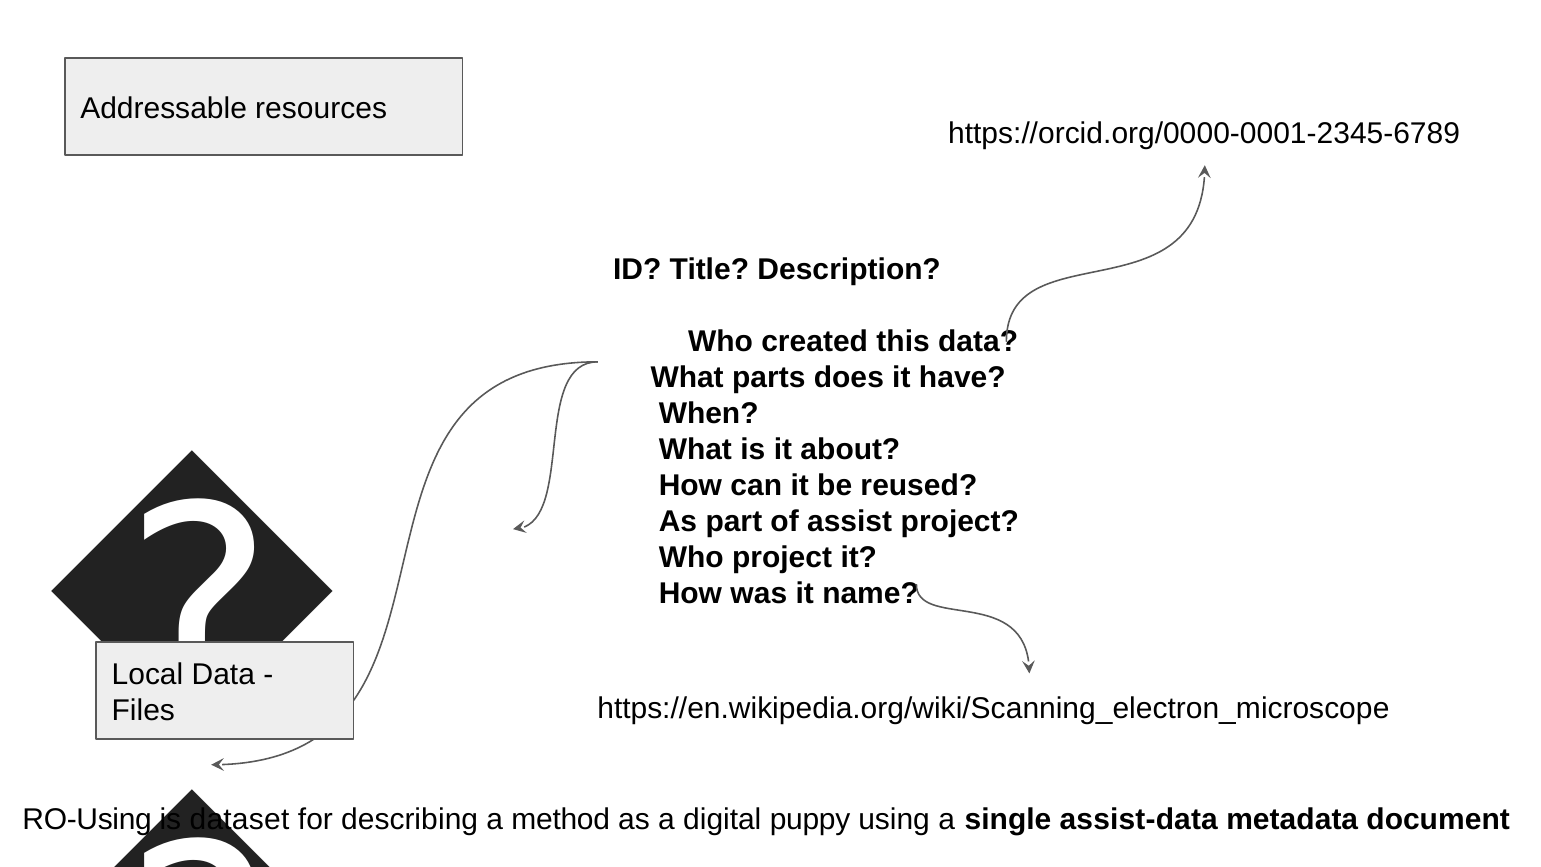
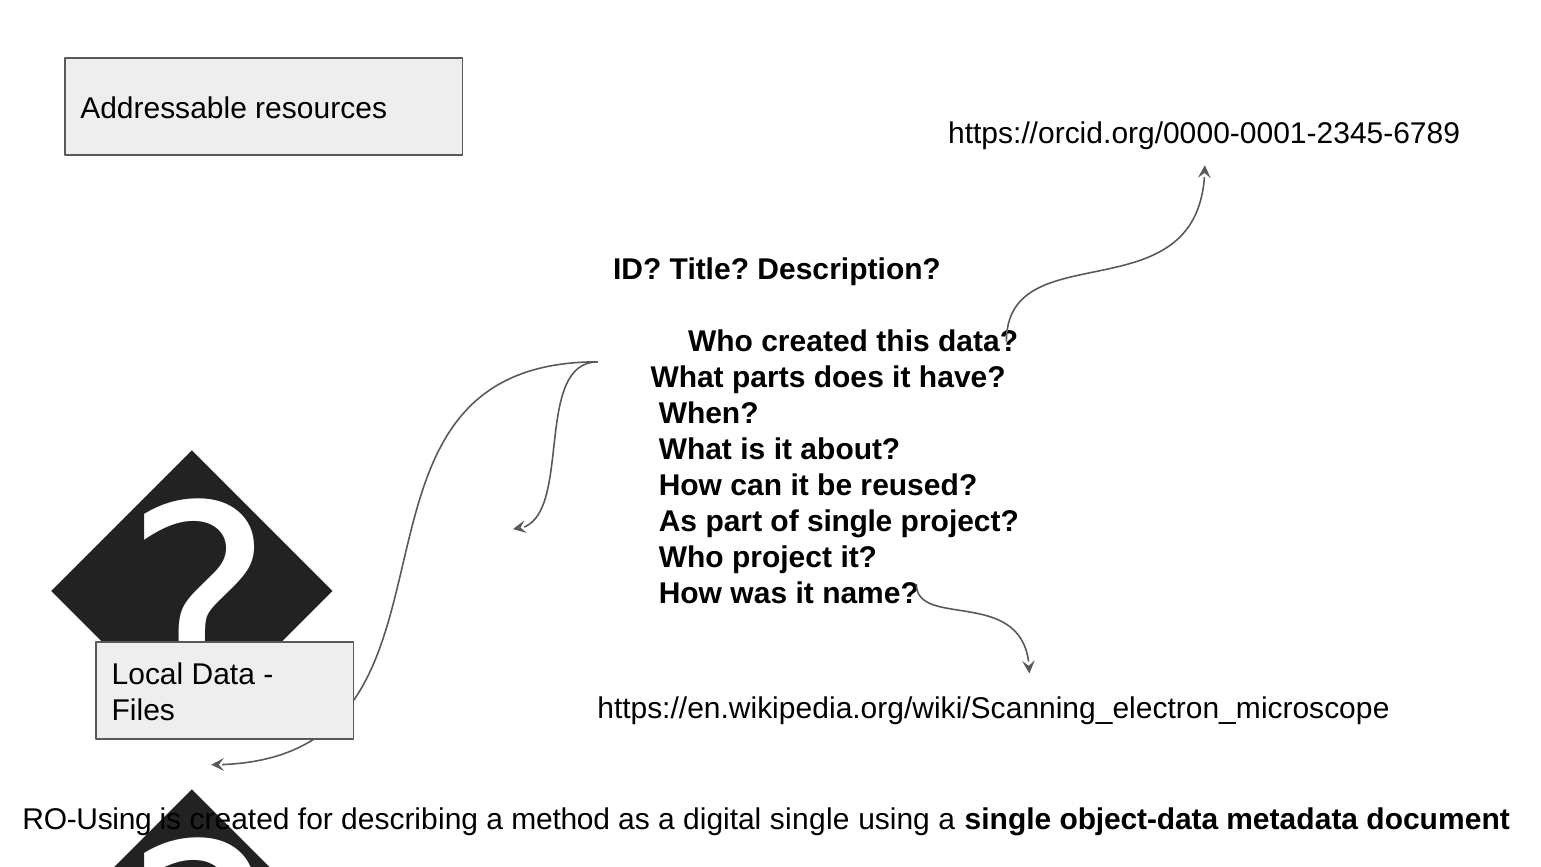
of assist: assist -> single (850, 522)
is dataset: dataset -> created (240, 819)
digital puppy: puppy -> single (810, 819)
assist-data: assist-data -> object-data (1139, 819)
